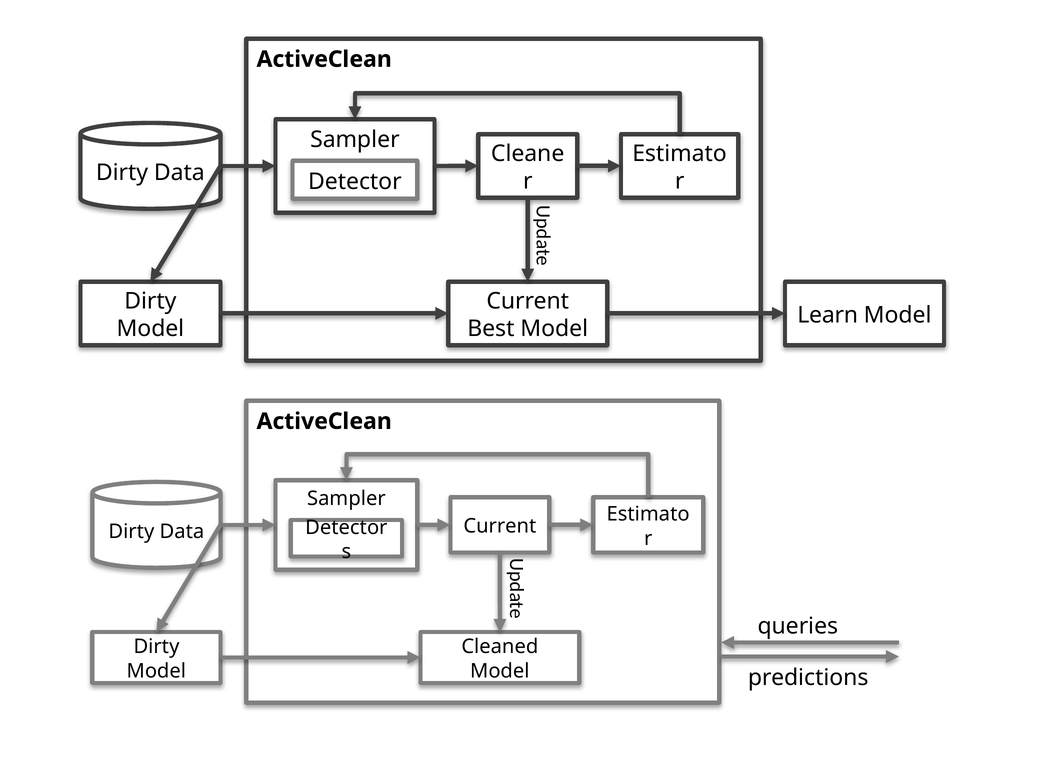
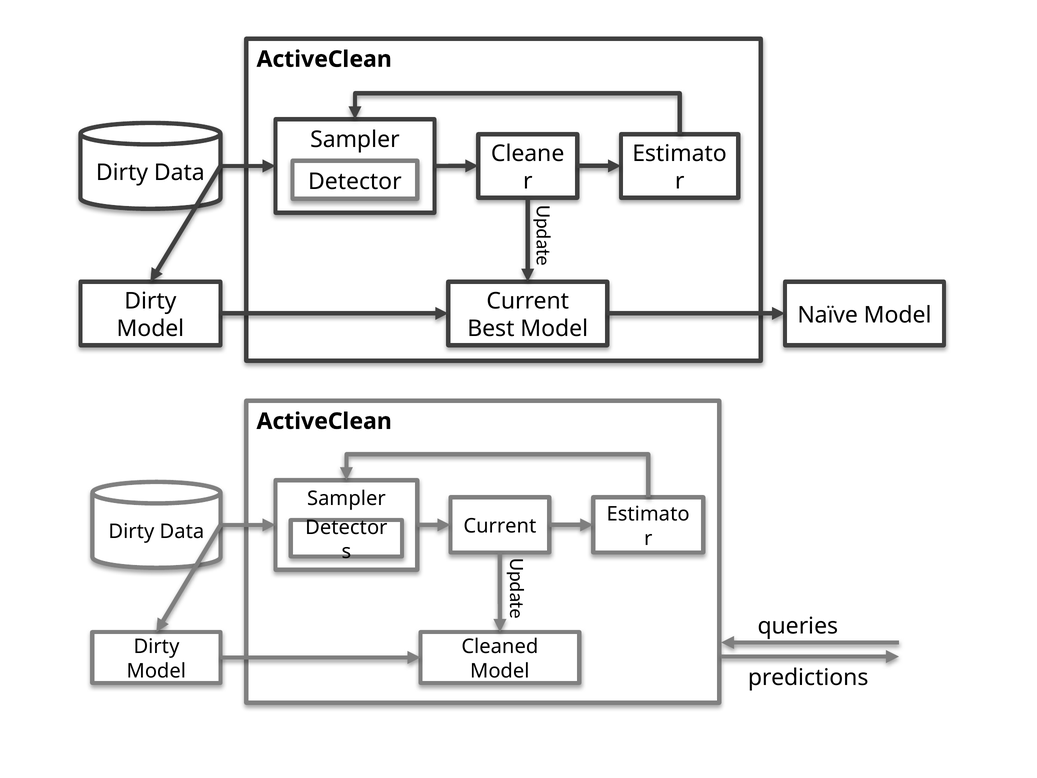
Learn: Learn -> Naïve (828, 315)
